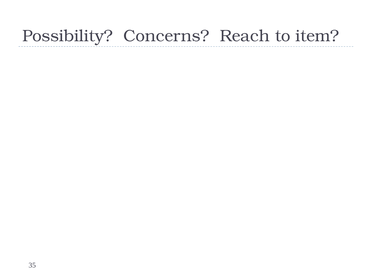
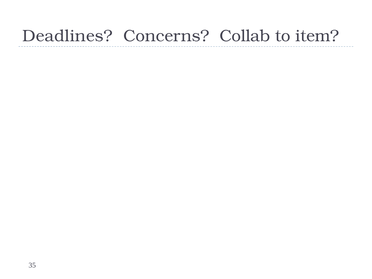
Possibility: Possibility -> Deadlines (67, 36)
Reach: Reach -> Collab (245, 36)
